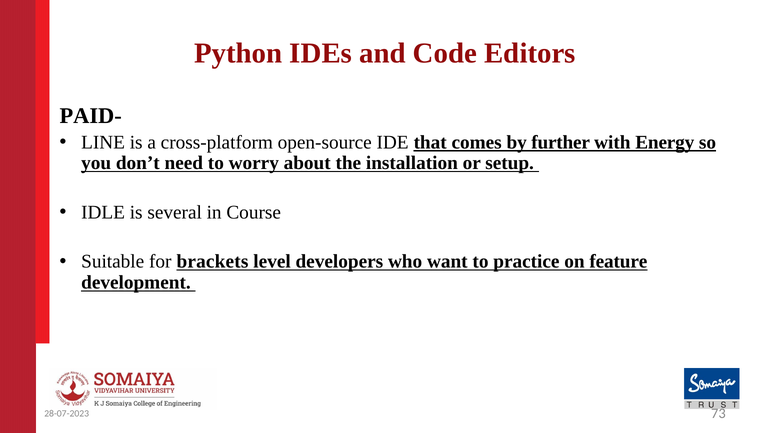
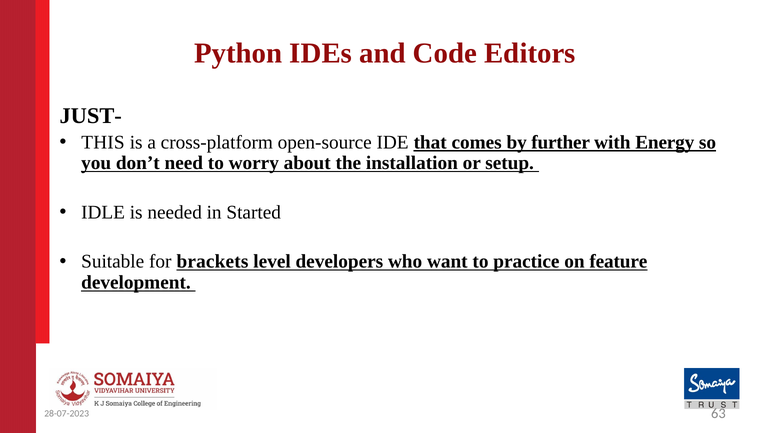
PAID-: PAID- -> JUST- (91, 116)
LINE: LINE -> THIS (103, 142)
several: several -> needed (175, 212)
Course: Course -> Started (254, 212)
73: 73 -> 63 (718, 414)
